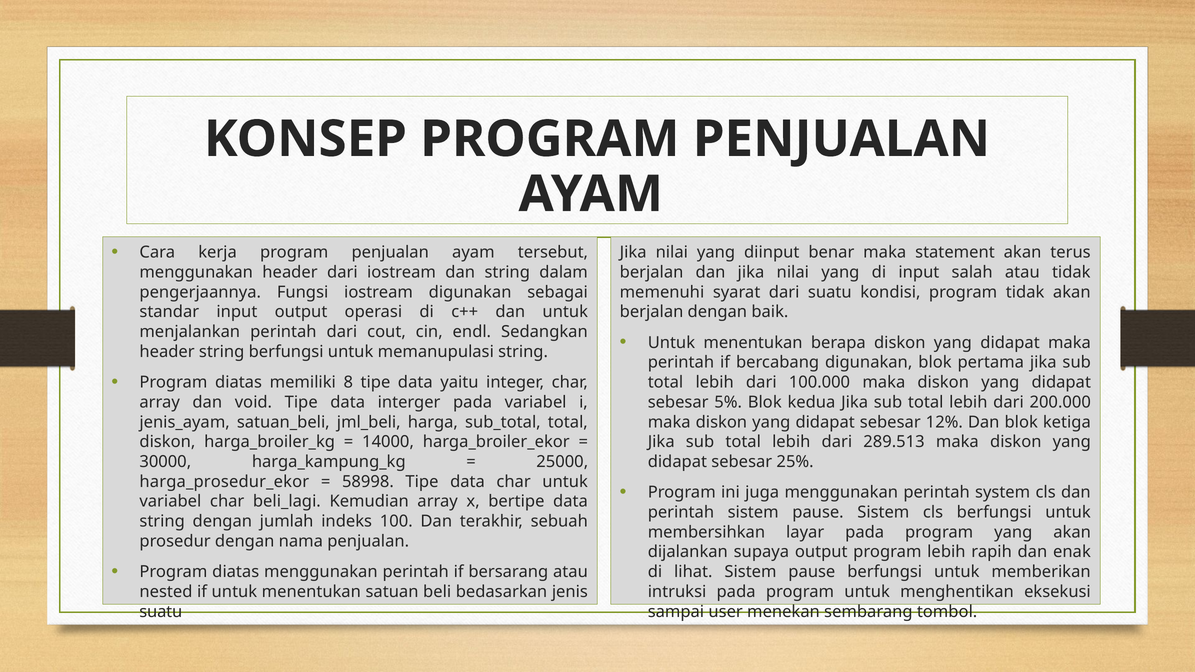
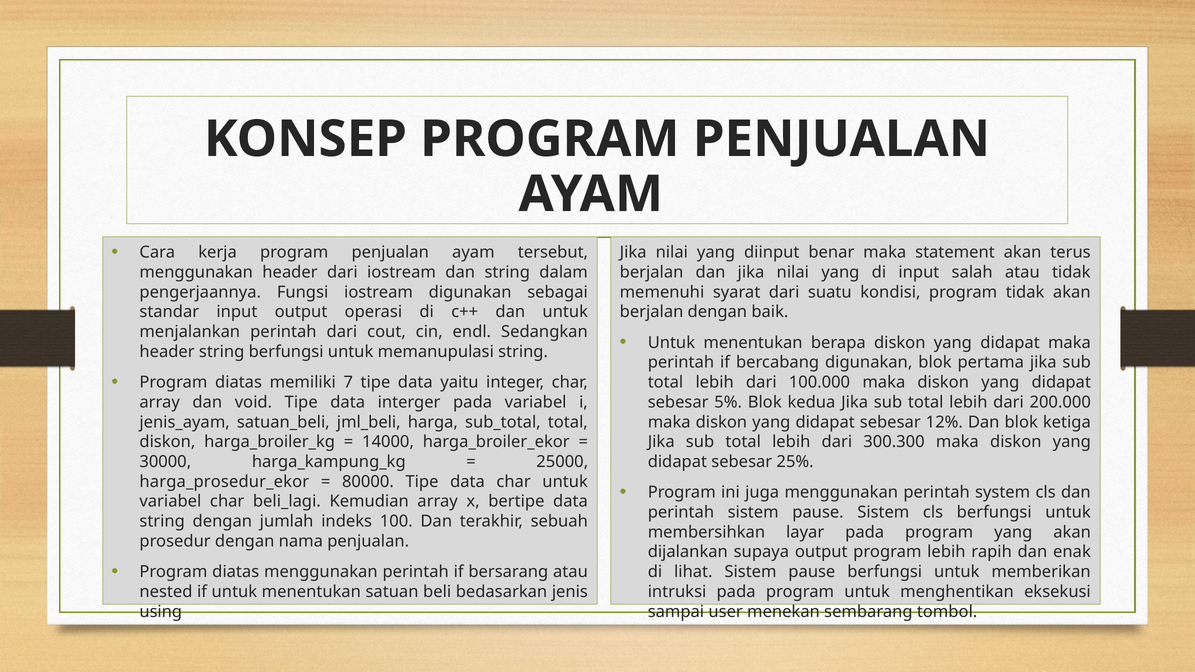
8: 8 -> 7 (348, 382)
289.513: 289.513 -> 300.300 (894, 442)
58998: 58998 -> 80000 (368, 482)
suatu: suatu -> using (161, 612)
